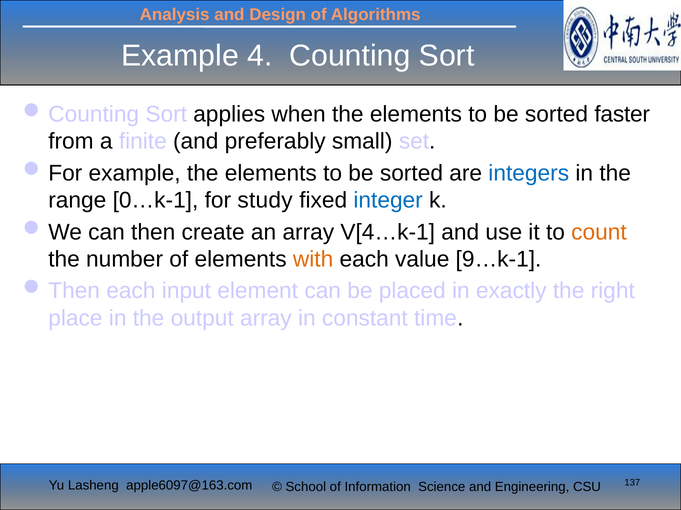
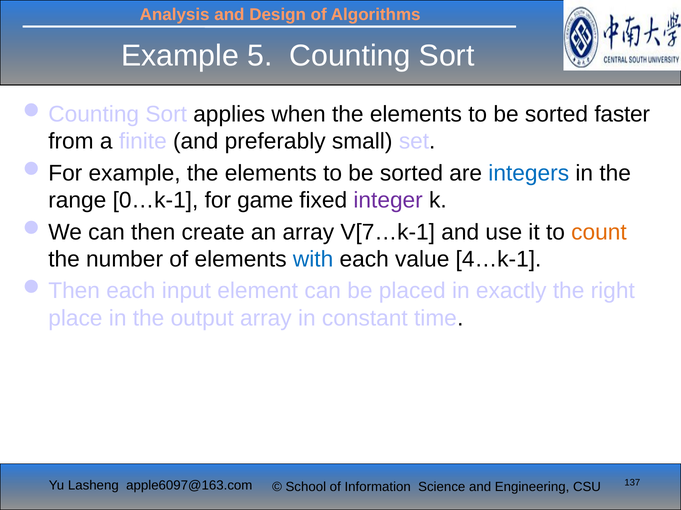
4: 4 -> 5 (260, 56)
study: study -> game (265, 201)
integer colour: blue -> purple (388, 201)
V[4…k-1: V[4…k-1 -> V[7…k-1 (388, 232)
with colour: orange -> blue (313, 260)
9…k-1: 9…k-1 -> 4…k-1 (498, 260)
